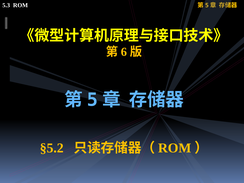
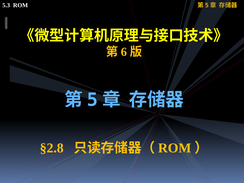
§5.2: §5.2 -> §2.8 (52, 148)
